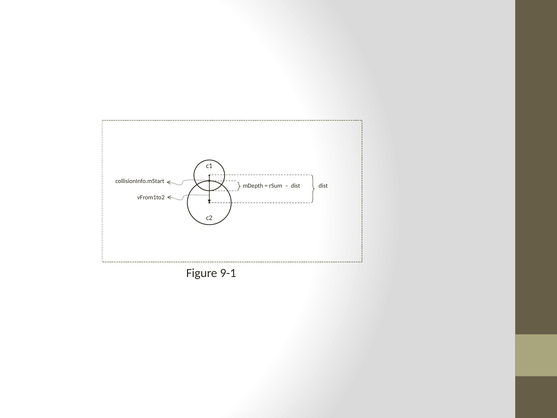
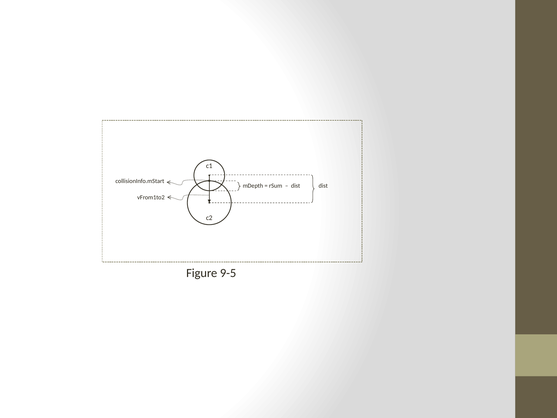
9-1: 9-1 -> 9-5 (228, 273)
